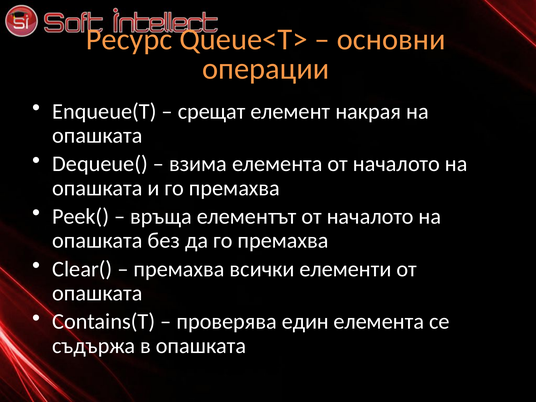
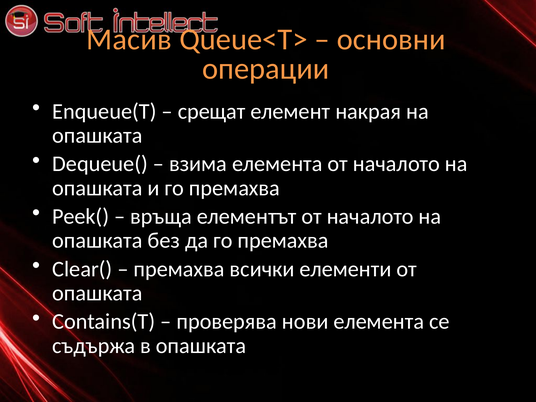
Ресурс: Ресурс -> Масив (129, 40)
един: един -> нови (305, 322)
